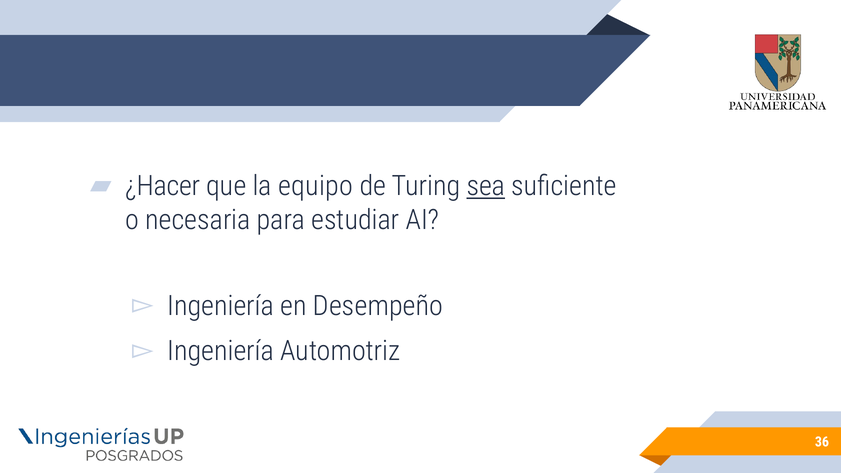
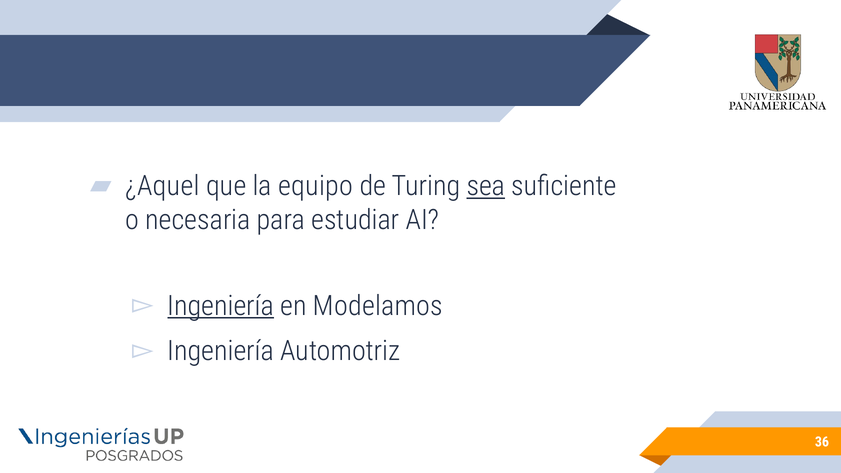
¿Hacer: ¿Hacer -> ¿Aquel (163, 186)
Ingeniería underline: none -> present (221, 306)
Desempeño: Desempeño -> Modelamos (378, 306)
